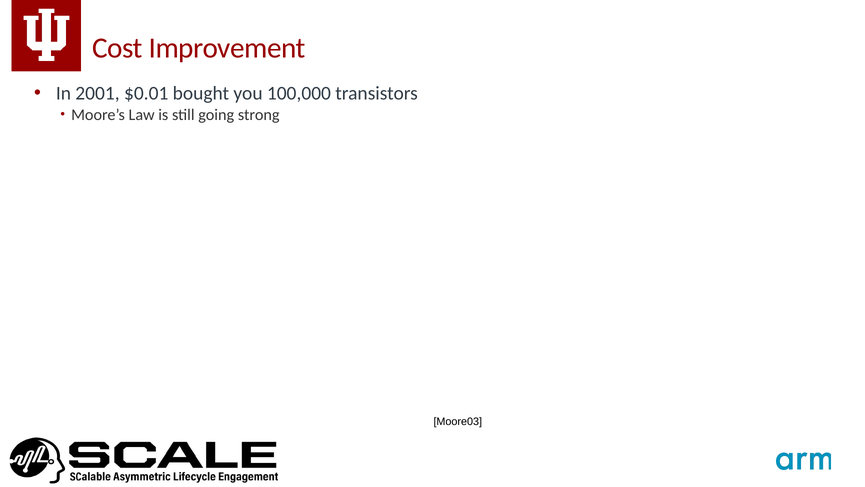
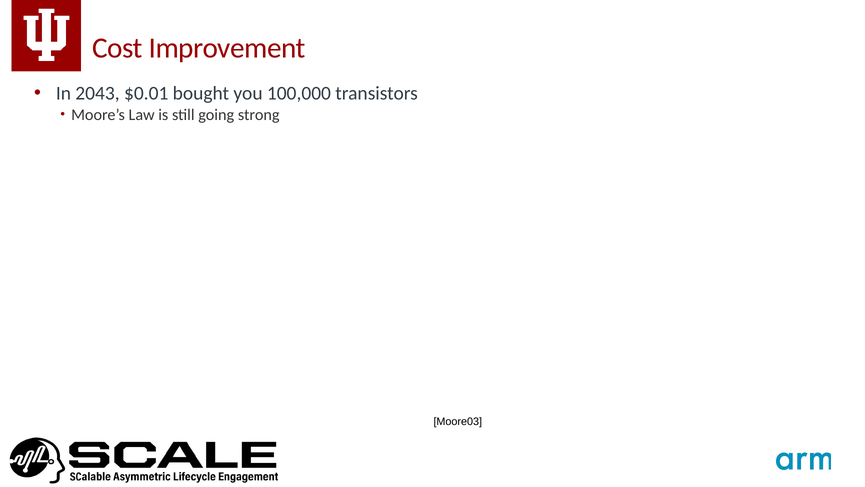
2001: 2001 -> 2043 (97, 93)
